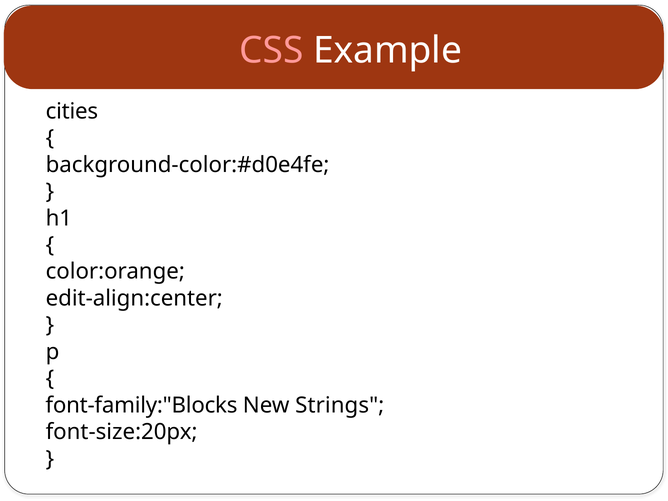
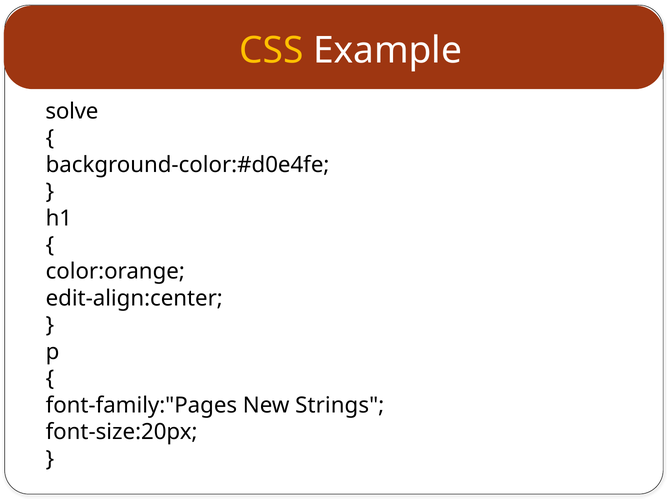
CSS colour: pink -> yellow (271, 50)
cities: cities -> solve (72, 111)
font-family:"Blocks: font-family:"Blocks -> font-family:"Pages (141, 405)
